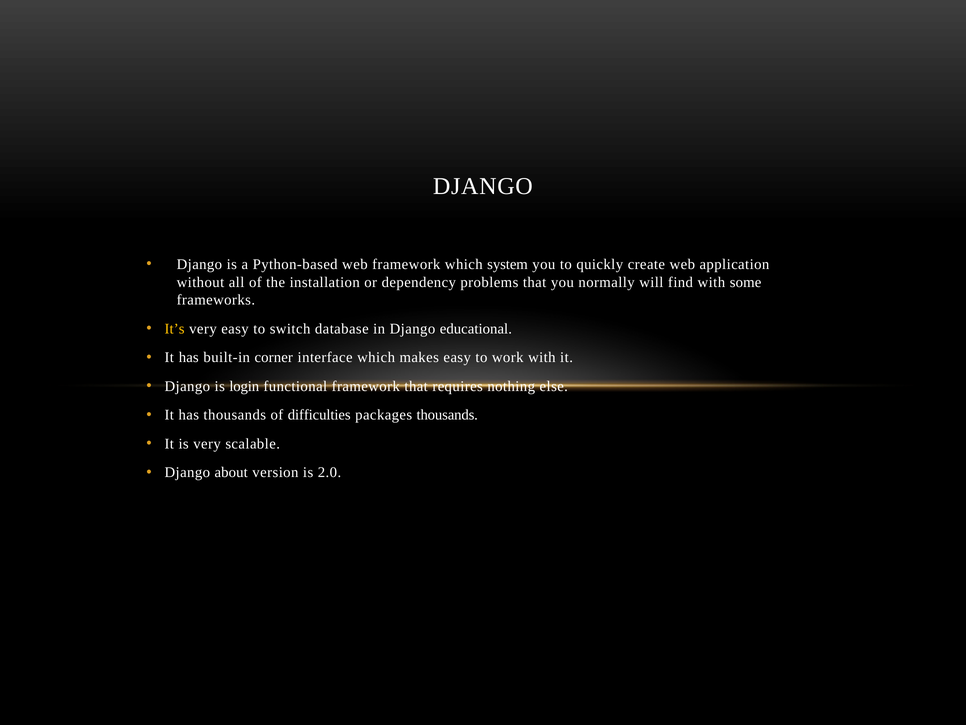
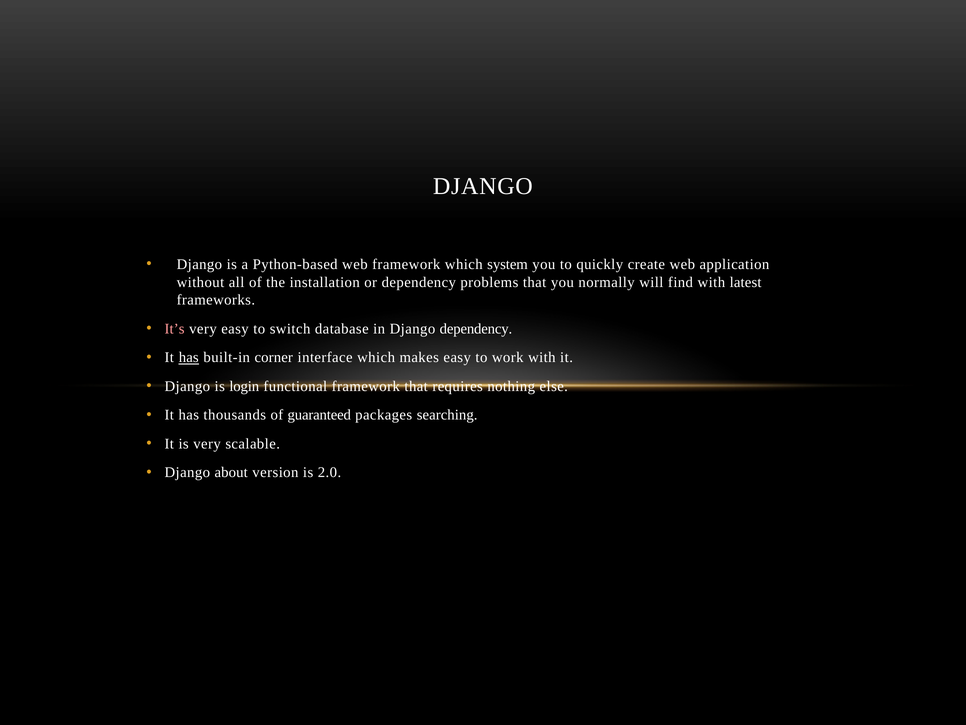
some: some -> latest (746, 282)
It’s colour: yellow -> pink (175, 328)
Django educational: educational -> dependency (476, 328)
has underline: none -> present (189, 357)
difficulties: difficulties -> guaranteed (319, 415)
packages thousands: thousands -> searching (447, 415)
